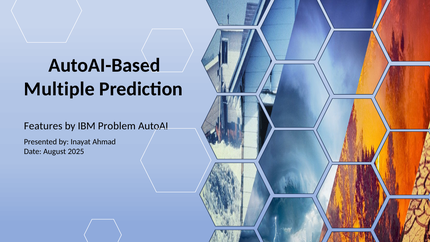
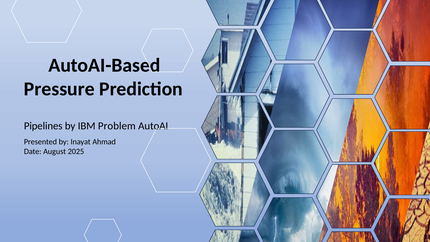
Multiple: Multiple -> Pressure (59, 89)
Features: Features -> Pipelines (43, 126)
